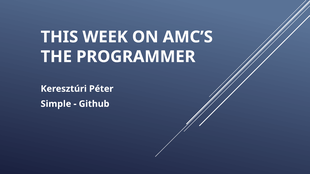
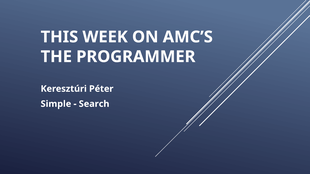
Github: Github -> Search (94, 104)
